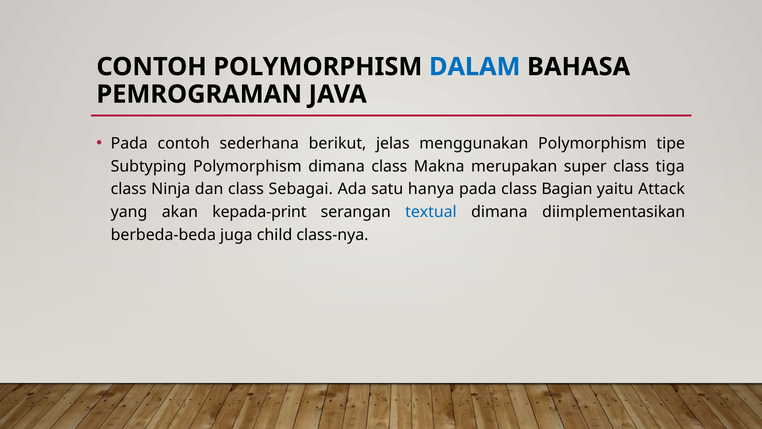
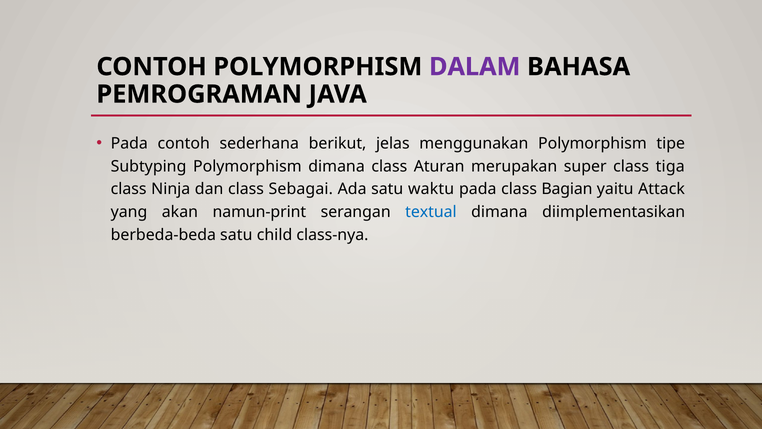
DALAM colour: blue -> purple (475, 67)
Makna: Makna -> Aturan (439, 166)
hanya: hanya -> waktu (431, 189)
kepada-print: kepada-print -> namun-print (259, 212)
berbeda-beda juga: juga -> satu (236, 235)
